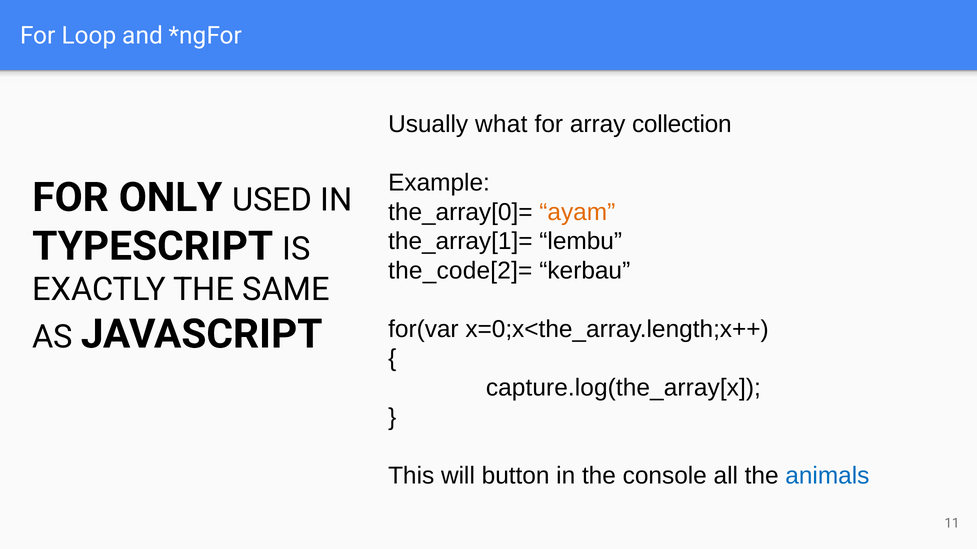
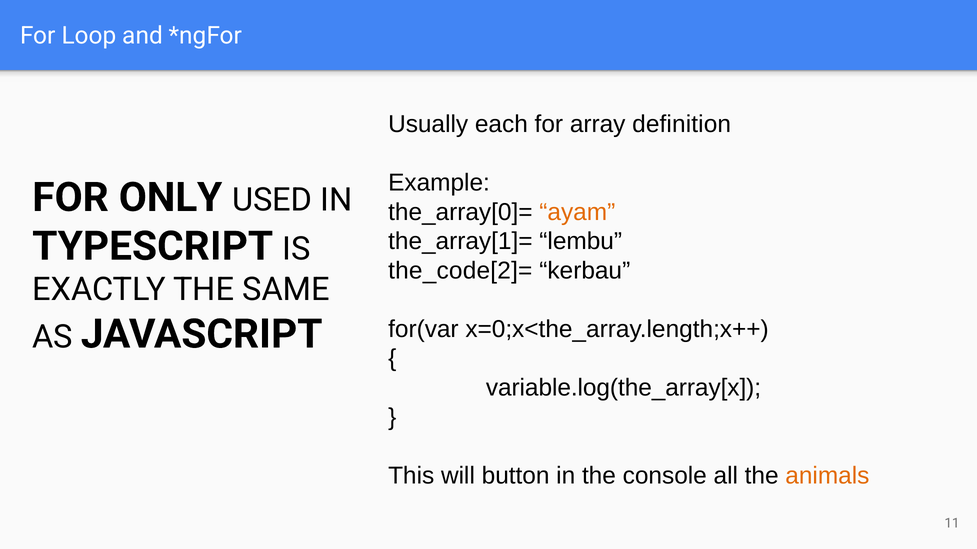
what: what -> each (501, 124)
collection: collection -> definition (682, 124)
capture.log(the_array[x: capture.log(the_array[x -> variable.log(the_array[x (623, 388)
animals colour: blue -> orange (827, 476)
